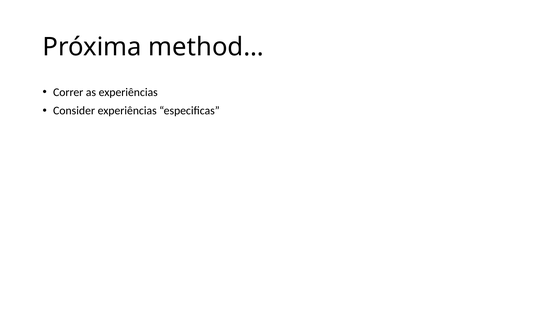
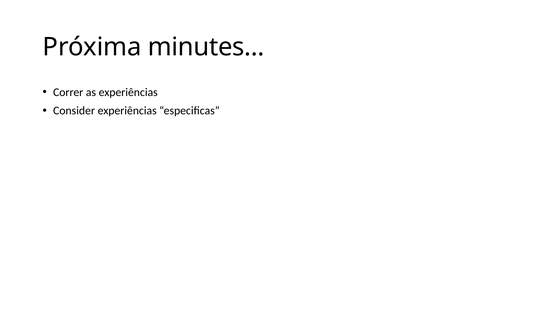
method…: method… -> minutes… (206, 47)
